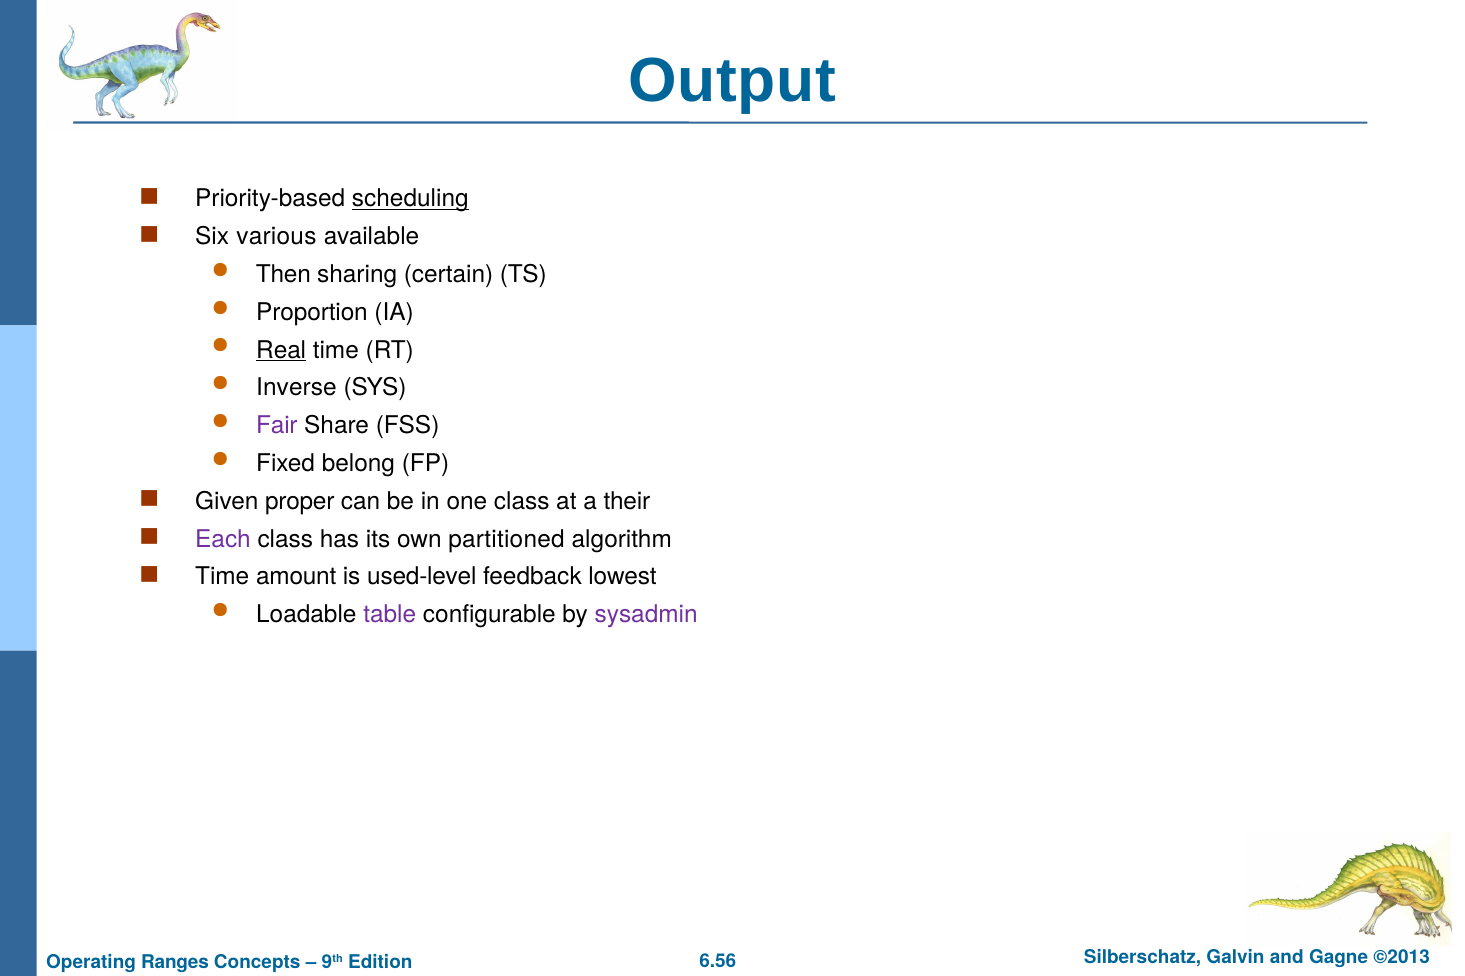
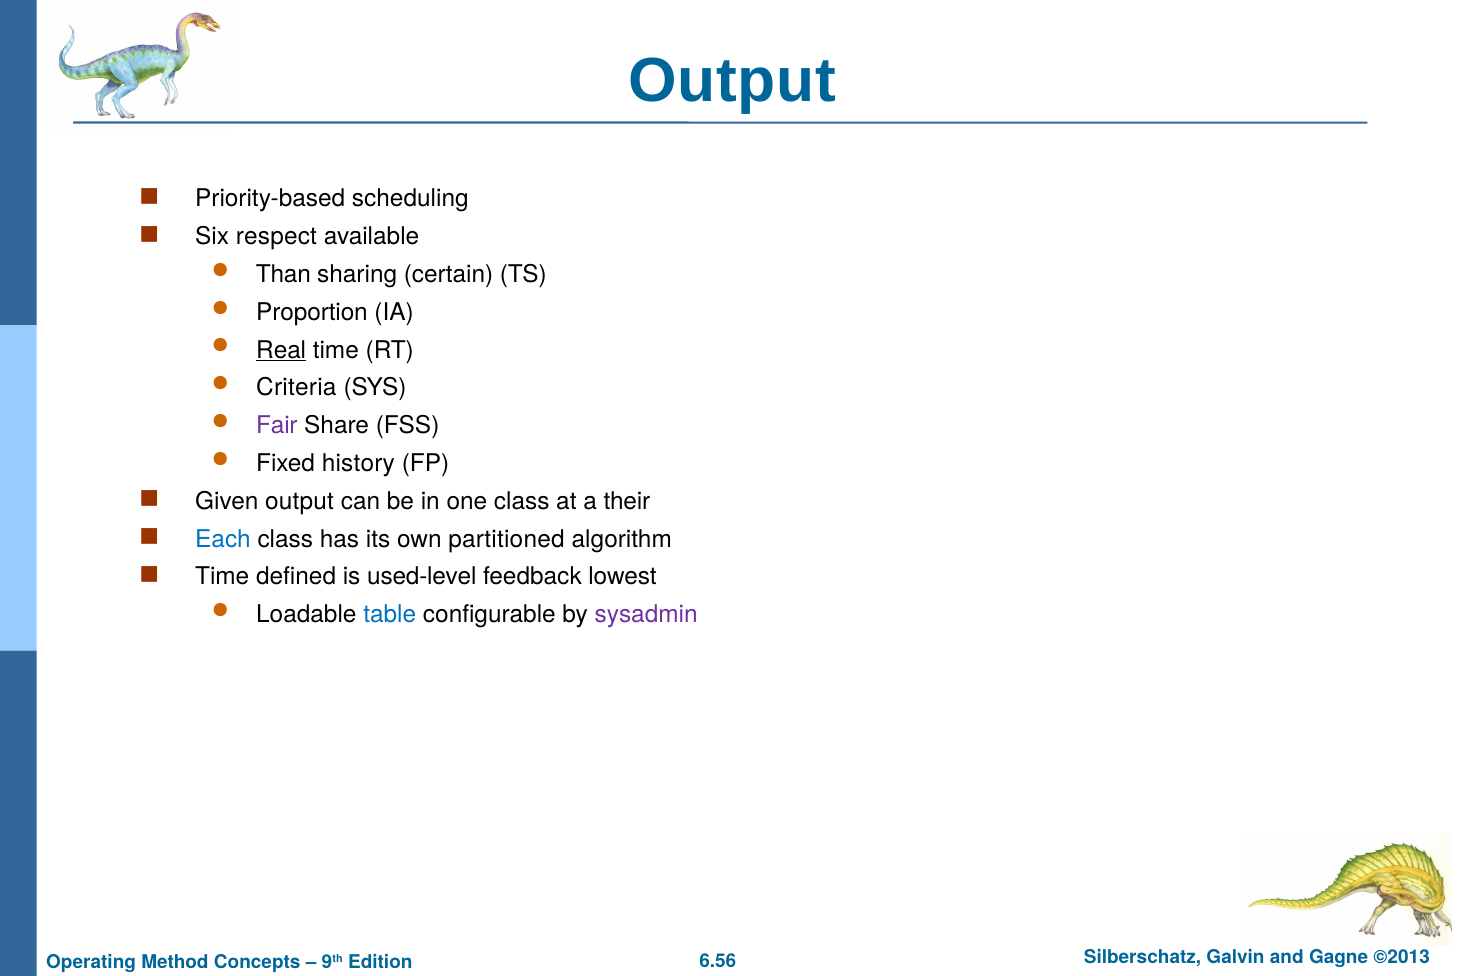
scheduling underline: present -> none (410, 199)
various: various -> respect (276, 237)
Then: Then -> Than (283, 275)
Inverse: Inverse -> Criteria (296, 388)
belong: belong -> history (358, 464)
Given proper: proper -> output (300, 502)
Each colour: purple -> blue (223, 539)
amount: amount -> defined (296, 577)
table colour: purple -> blue (390, 615)
Ranges: Ranges -> Method (175, 963)
